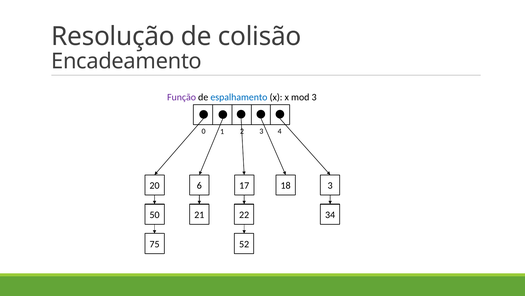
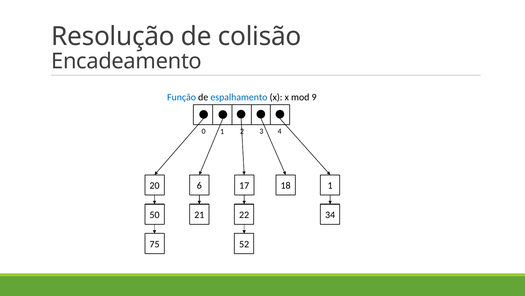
Função colour: purple -> blue (182, 97)
mod 3: 3 -> 9 (314, 97)
18 3: 3 -> 1 (330, 185)
